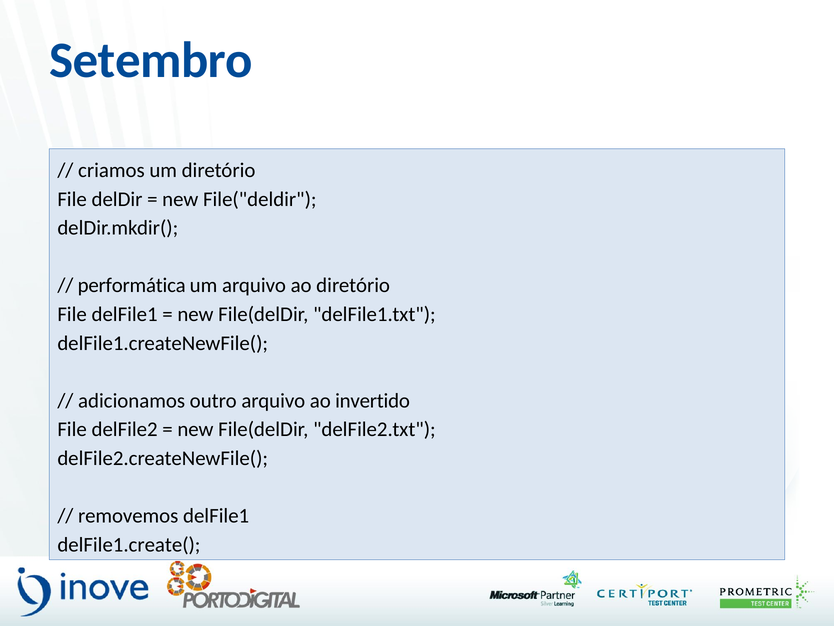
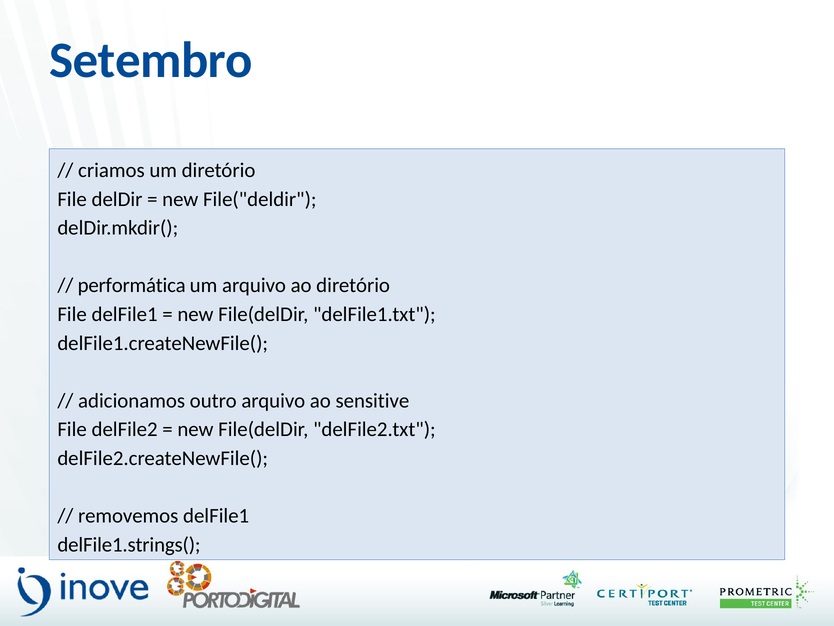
invertido: invertido -> sensitive (372, 400)
delFile1.create(: delFile1.create( -> delFile1.strings( (129, 544)
